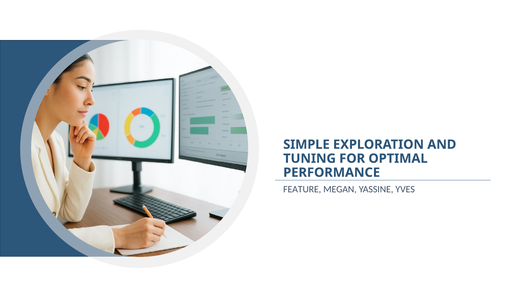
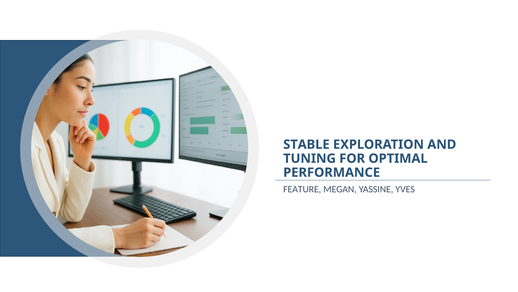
SIMPLE: SIMPLE -> STABLE (306, 144)
